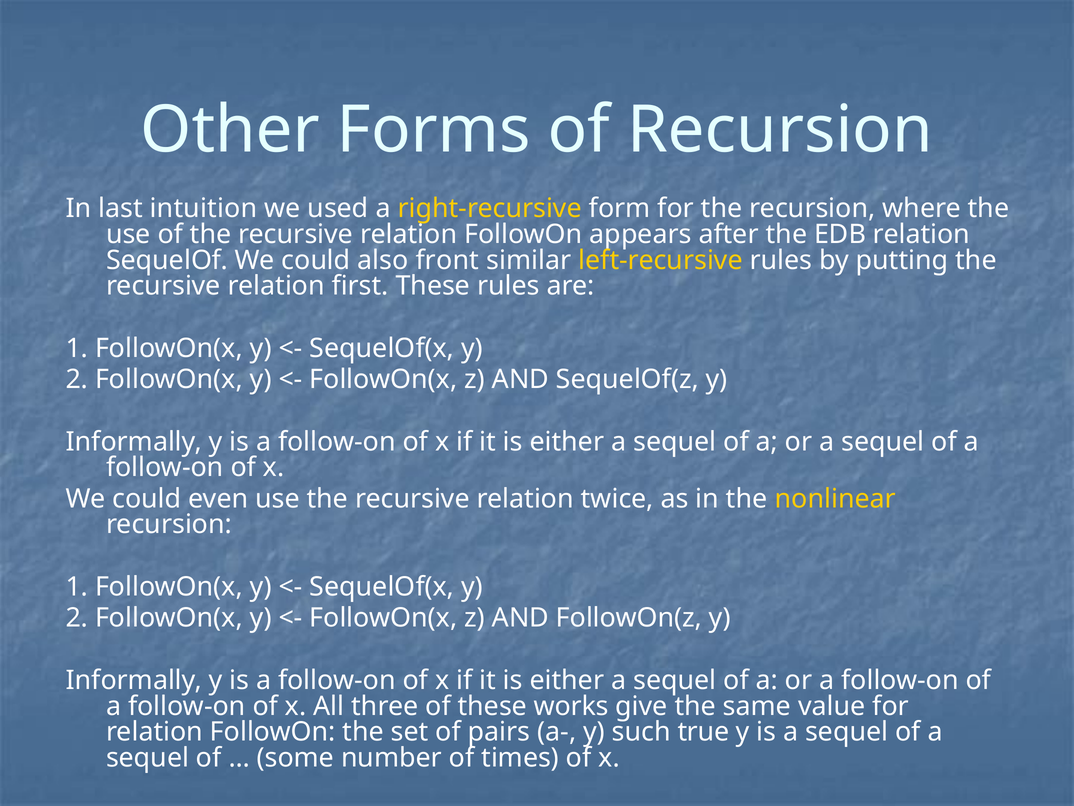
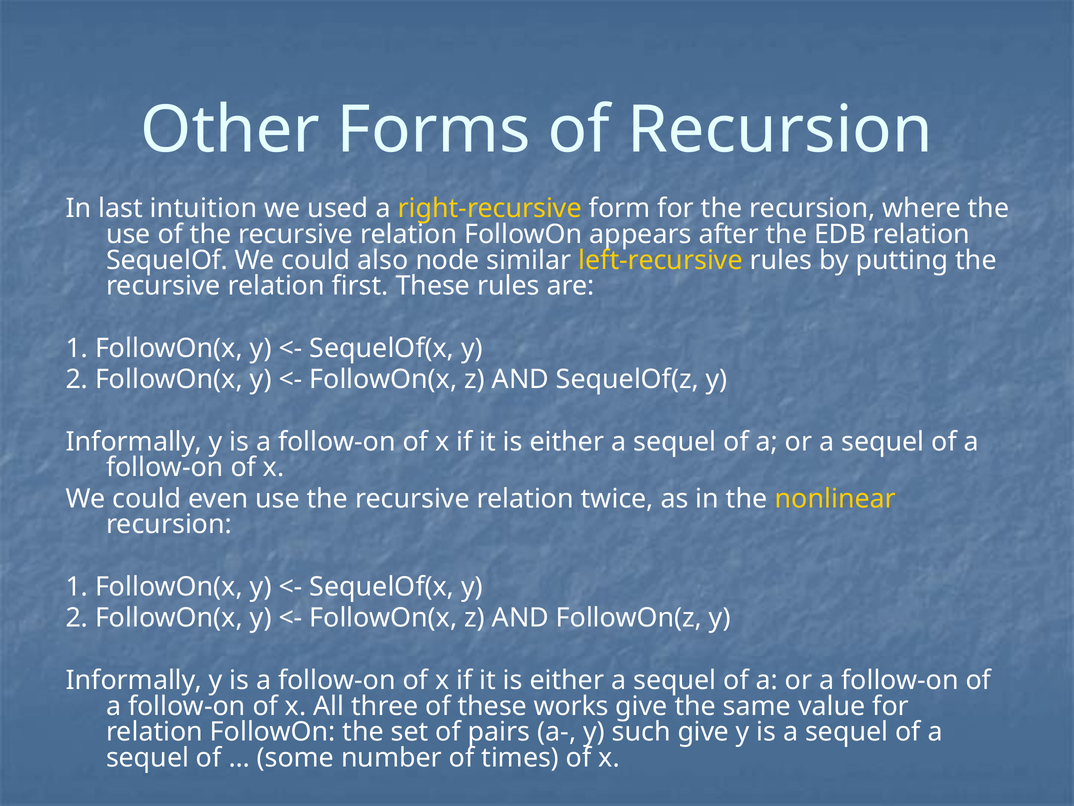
front: front -> node (448, 260)
such true: true -> give (703, 732)
